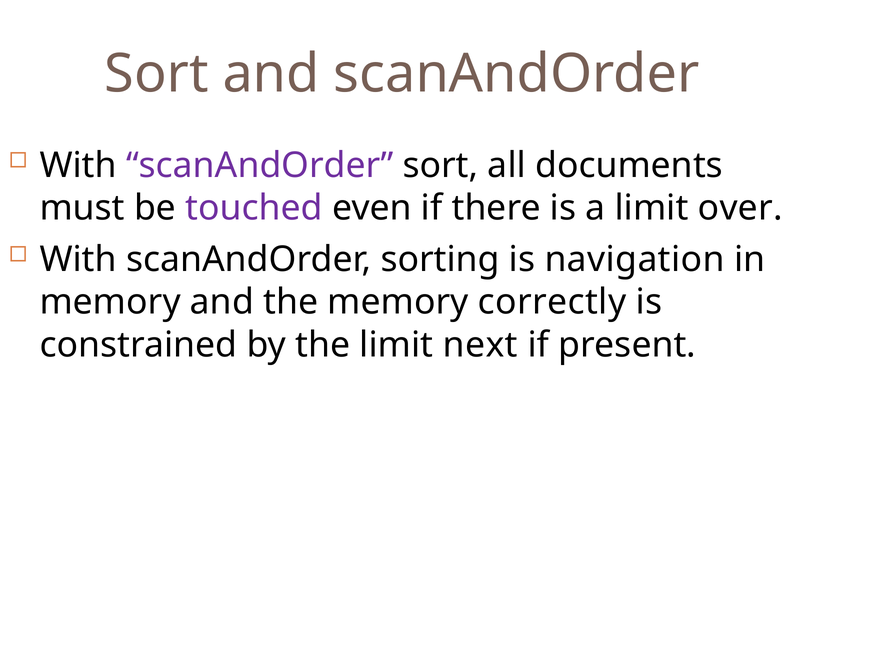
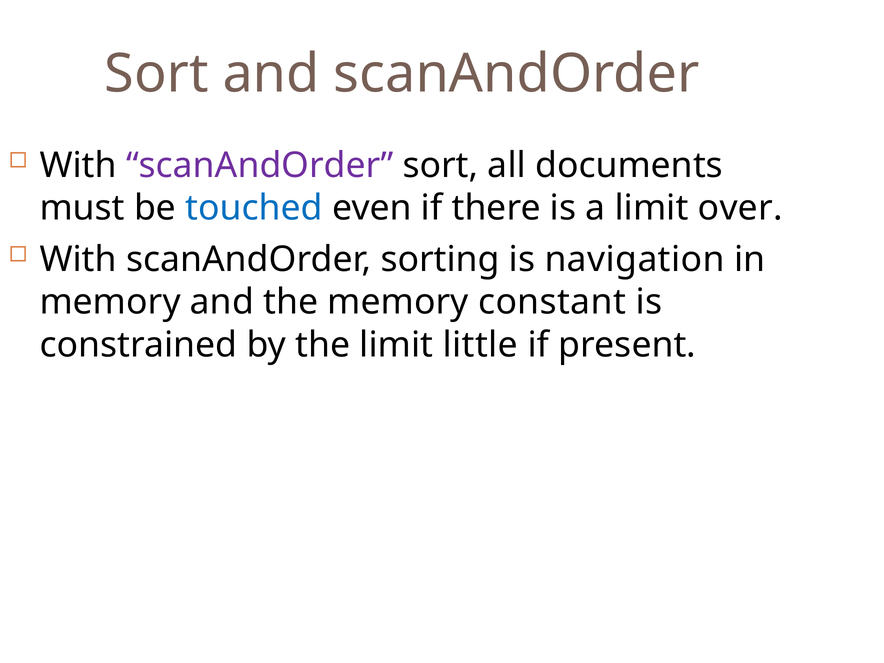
touched colour: purple -> blue (254, 208)
correctly: correctly -> constant (552, 302)
next: next -> little (480, 345)
